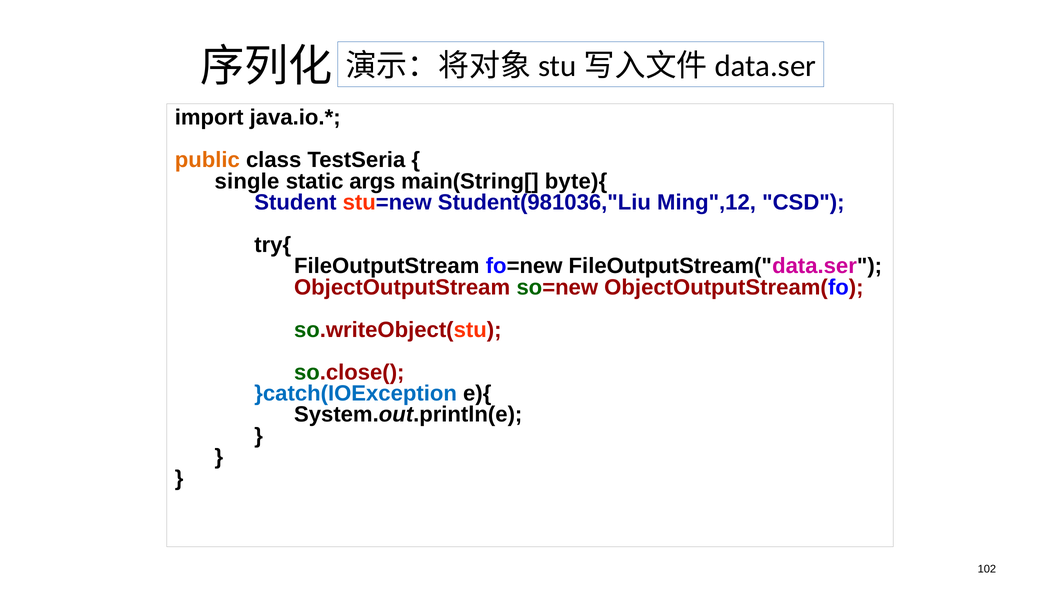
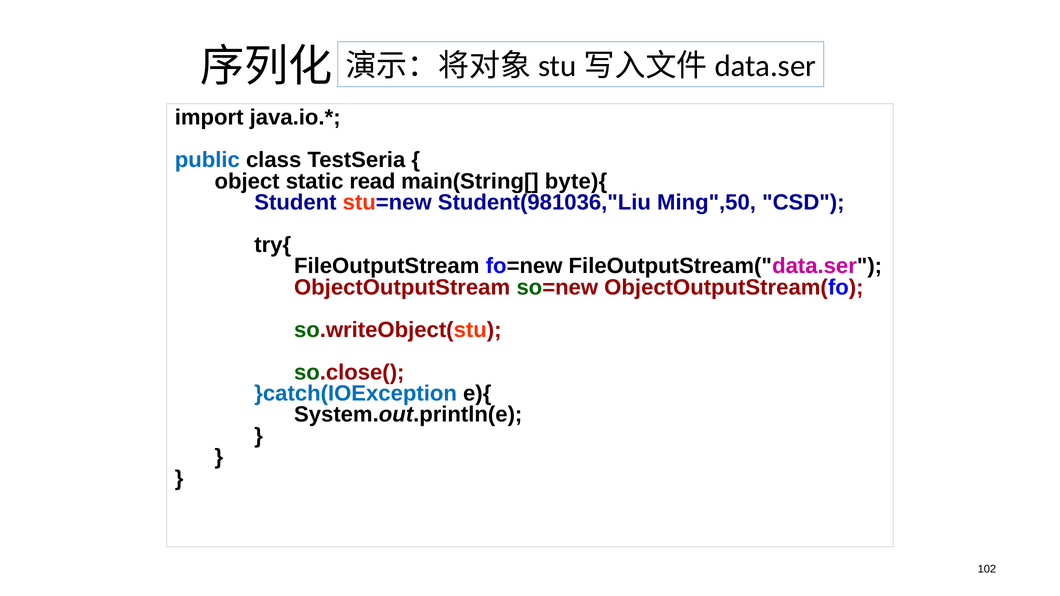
public colour: orange -> blue (207, 160)
single: single -> object (247, 181)
args: args -> read (372, 181)
Ming",12: Ming",12 -> Ming",50 (707, 203)
